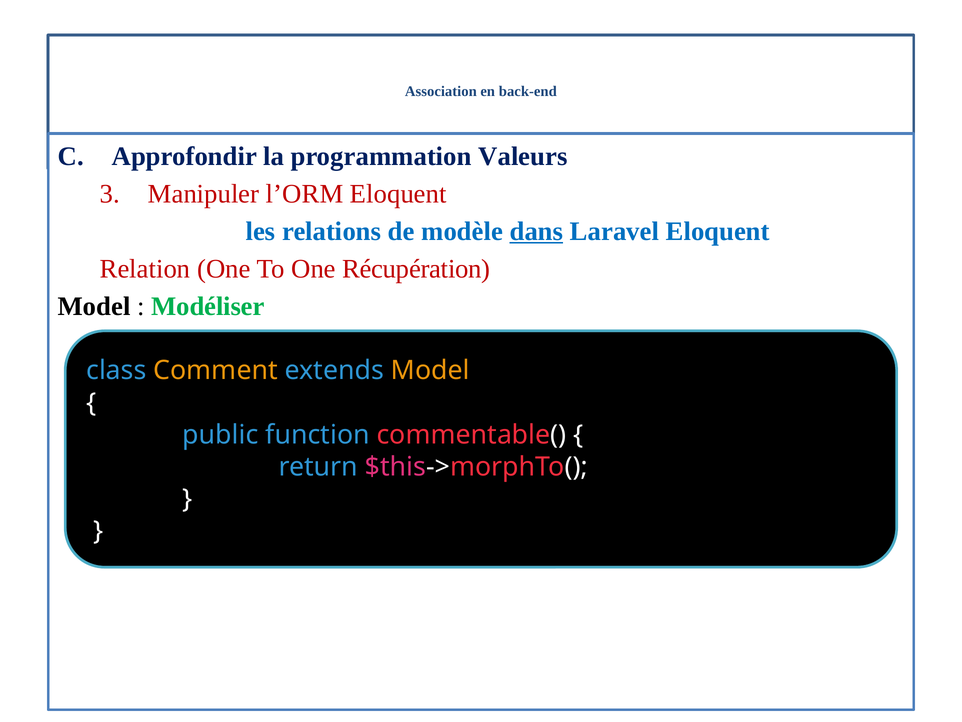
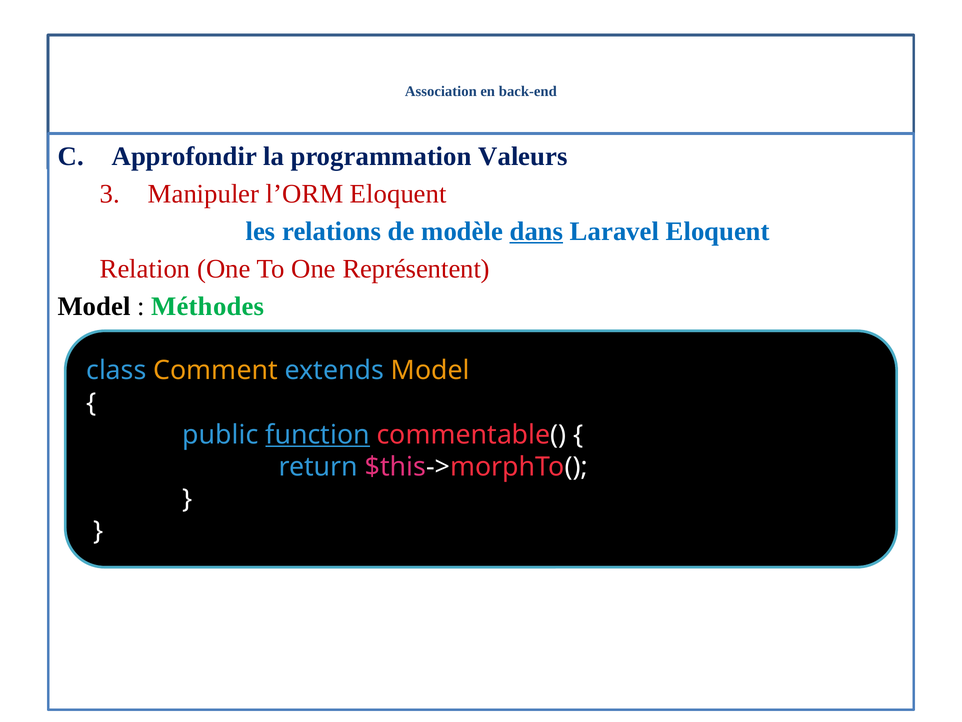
Récupération: Récupération -> Représentent (416, 269)
Modéliser: Modéliser -> Méthodes (208, 306)
function underline: none -> present (318, 434)
